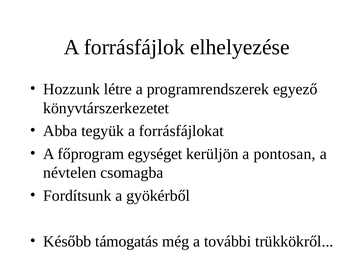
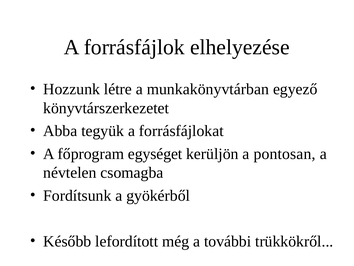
programrendszerek: programrendszerek -> munkakönyvtárban (208, 89)
támogatás: támogatás -> lefordított (127, 241)
